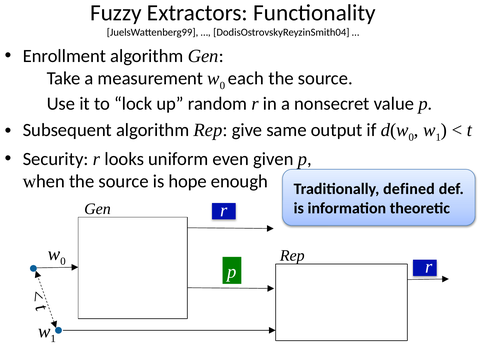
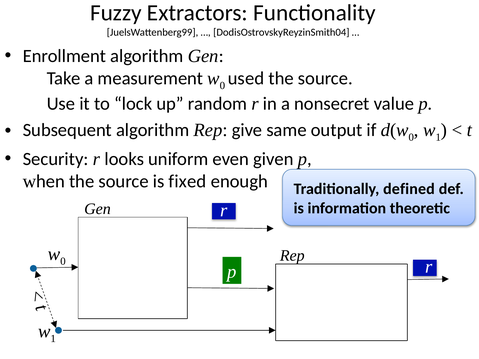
each: each -> used (246, 78)
hope: hope -> fixed (188, 182)
